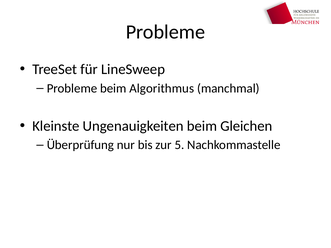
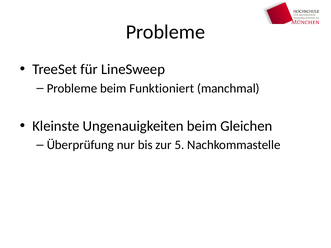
Algorithmus: Algorithmus -> Funktioniert (162, 88)
